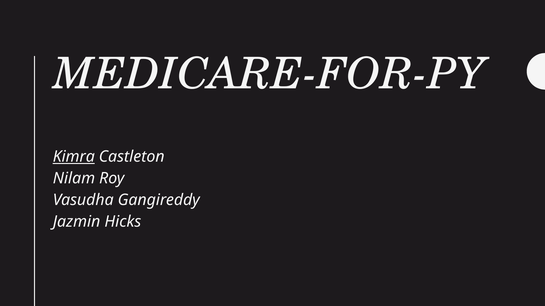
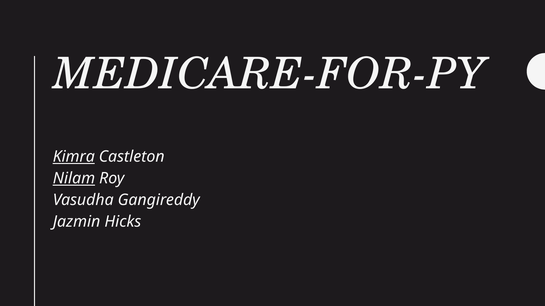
Nilam underline: none -> present (74, 179)
